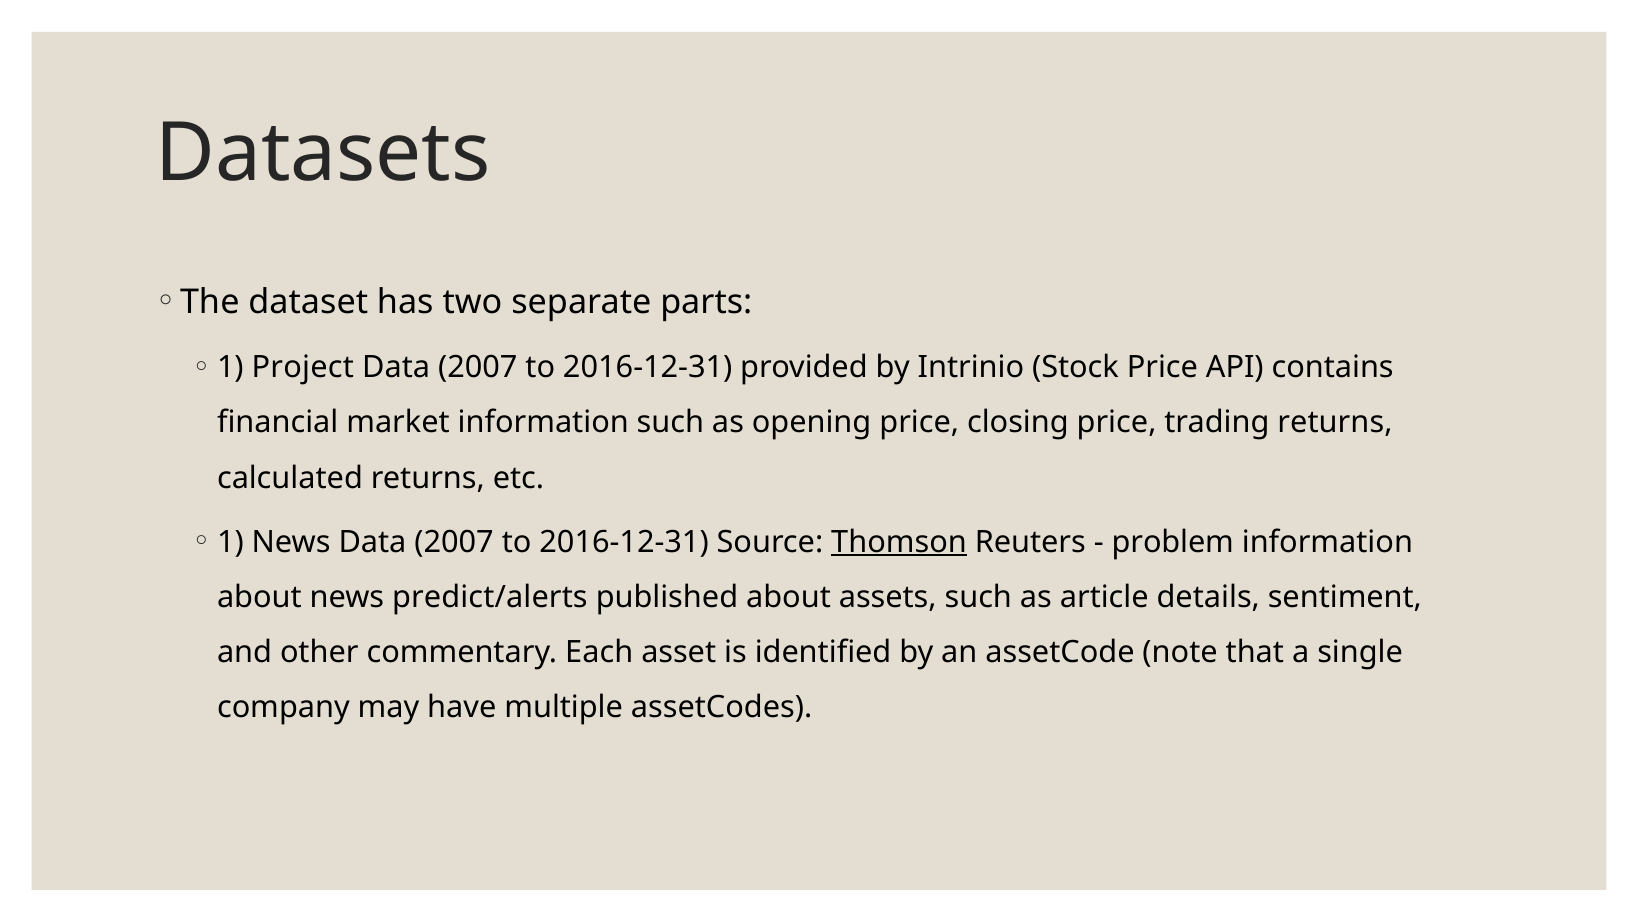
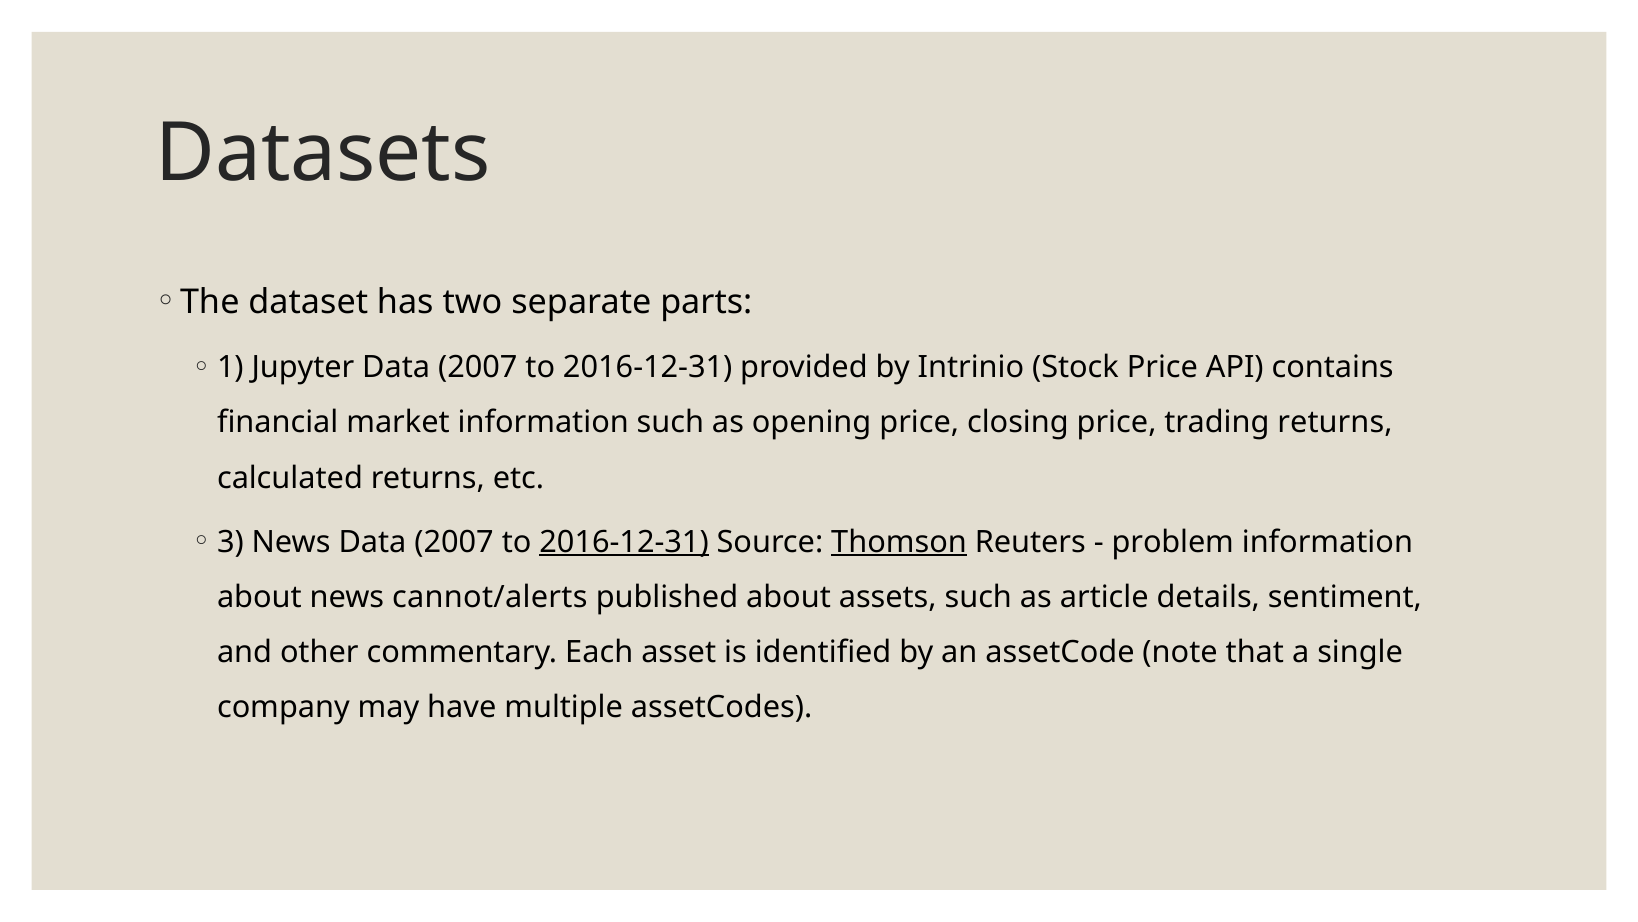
Project: Project -> Jupyter (303, 367)
1: 1 -> 3 (230, 542)
2016-12-31 underline: none -> present (624, 542)
predict/alerts: predict/alerts -> cannot/alerts (490, 597)
